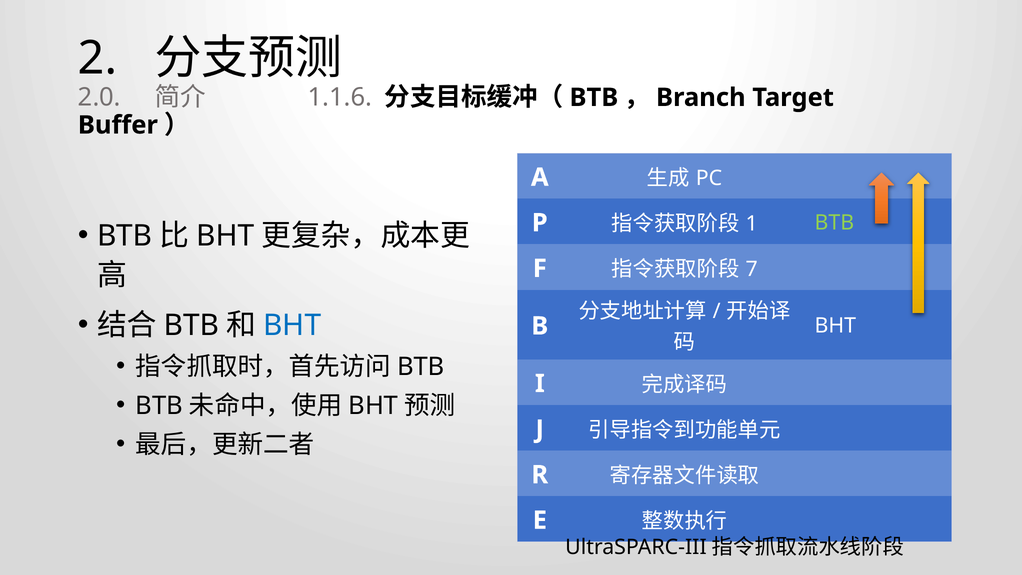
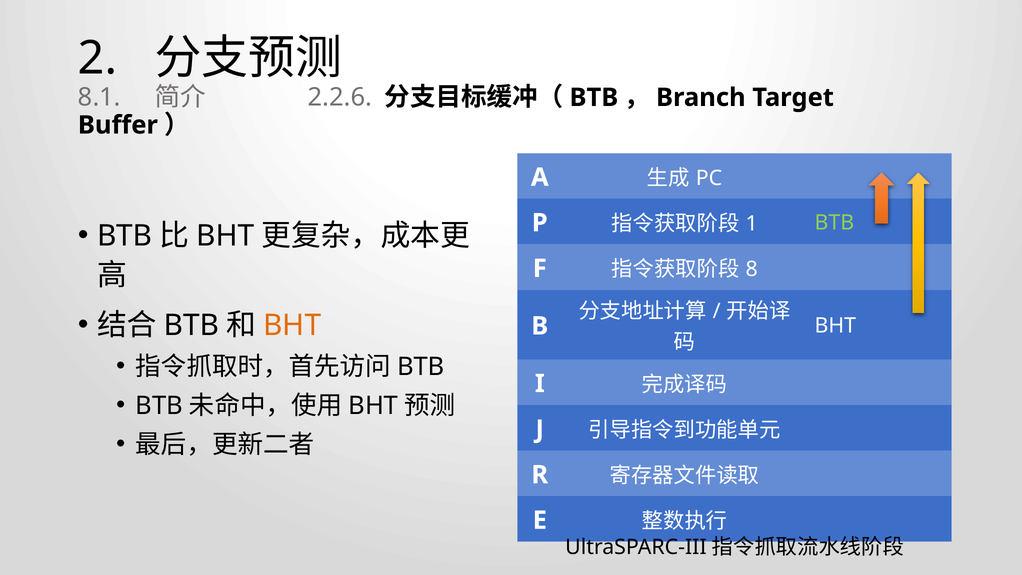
2.0: 2.0 -> 8.1 (99, 98)
1.1.6: 1.1.6 -> 2.2.6 (340, 98)
7: 7 -> 8 (752, 269)
BHT colour: blue -> orange (292, 325)
